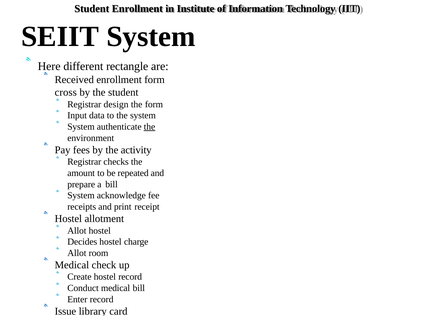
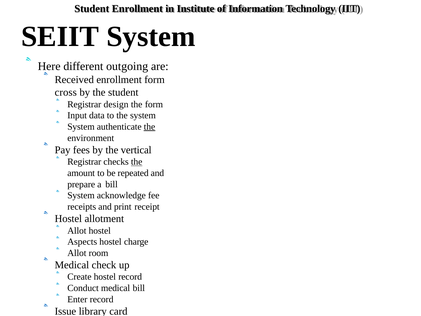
rectangle: rectangle -> outgoing (127, 66)
activity: activity -> vertical (136, 150)
the underline: none -> present (137, 162)
Decides: Decides -> Aspects (82, 242)
